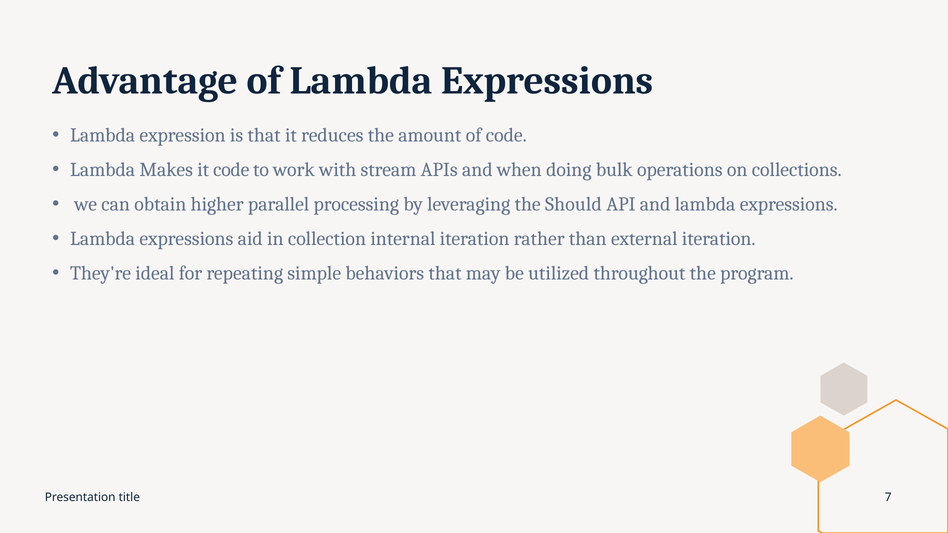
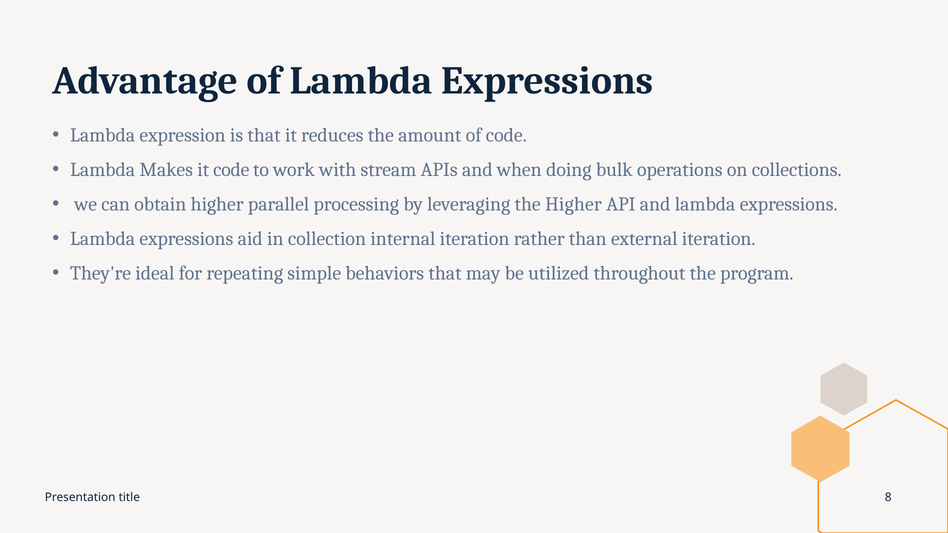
the Should: Should -> Higher (573, 204)
7: 7 -> 8 (888, 498)
